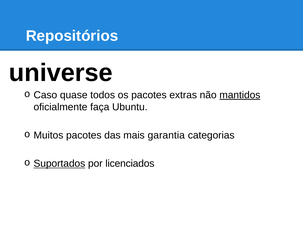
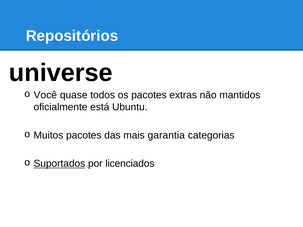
Caso: Caso -> Você (45, 95)
mantidos underline: present -> none (240, 95)
faça: faça -> está (100, 107)
